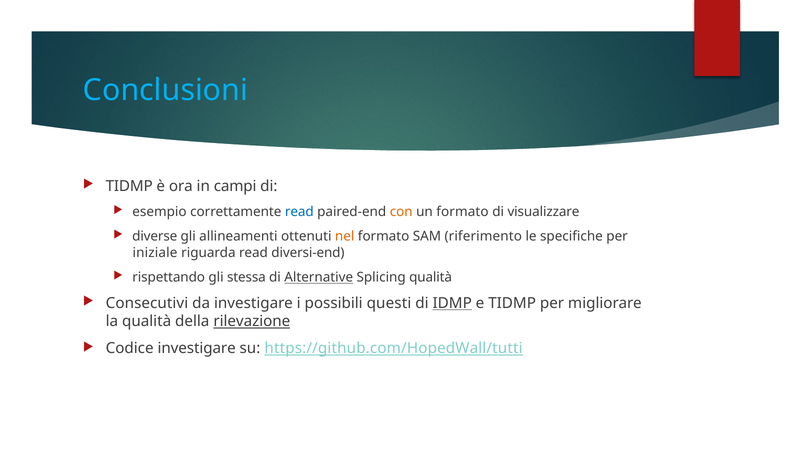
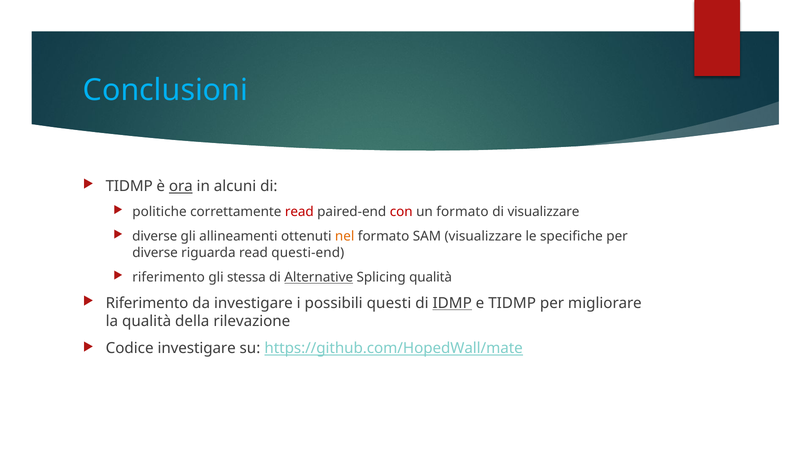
ora underline: none -> present (181, 186)
campi: campi -> alcuni (235, 186)
esempio: esempio -> politiche (159, 212)
read colour: blue -> red (299, 212)
con colour: orange -> red (401, 212)
SAM riferimento: riferimento -> visualizzare (483, 237)
iniziale: iniziale -> diverse (155, 253)
diversi-end: diversi-end -> questi-end (308, 253)
rispettando: rispettando -> riferimento (169, 278)
Consecutivi: Consecutivi -> Riferimento (147, 303)
rilevazione underline: present -> none (252, 322)
https://github.com/HopedWall/tutti: https://github.com/HopedWall/tutti -> https://github.com/HopedWall/mate (394, 348)
